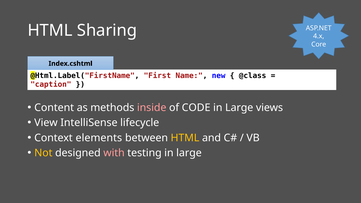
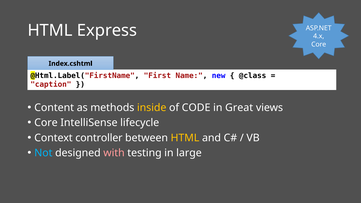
Sharing: Sharing -> Express (107, 30)
inside colour: pink -> yellow (152, 108)
Large: Large -> Great (239, 108)
View: View -> Core (46, 123)
elements: elements -> controller (99, 138)
Not colour: yellow -> light blue (43, 153)
